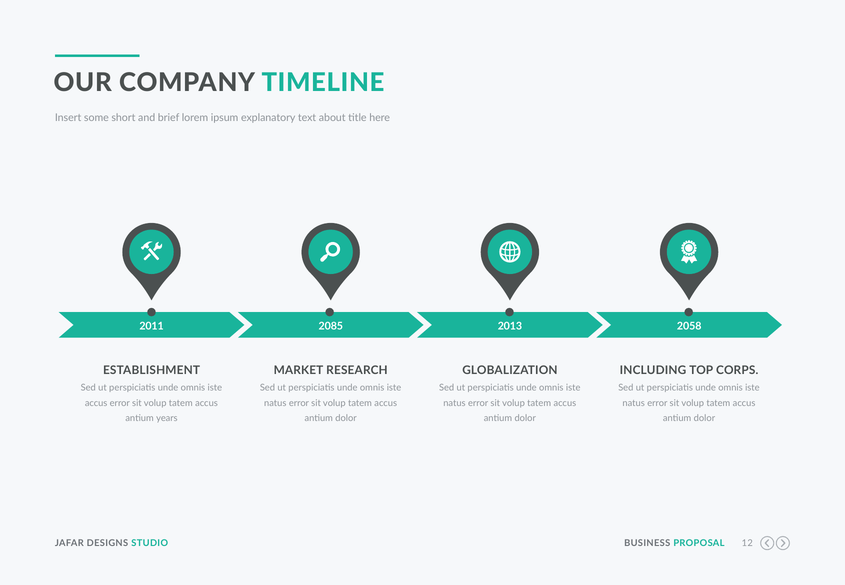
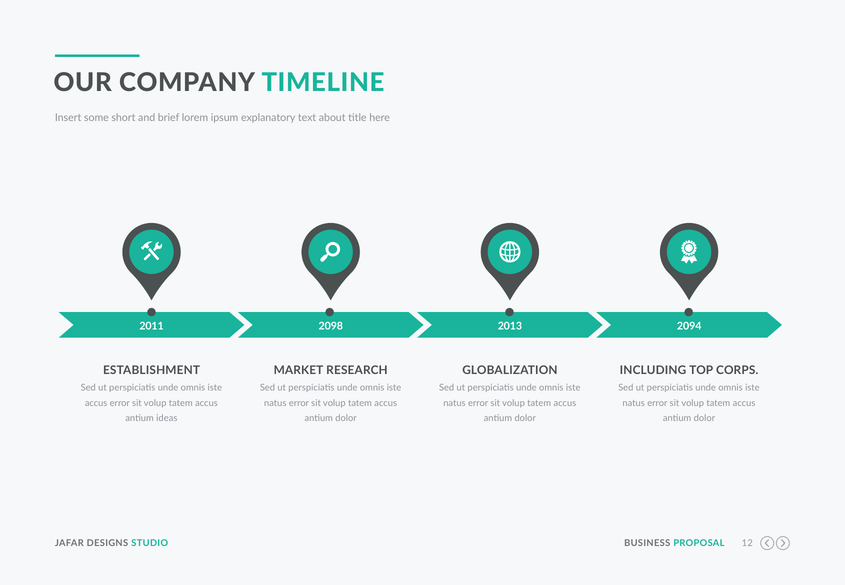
2085: 2085 -> 2098 (331, 326)
2058: 2058 -> 2094 (689, 326)
years: years -> ideas (167, 418)
